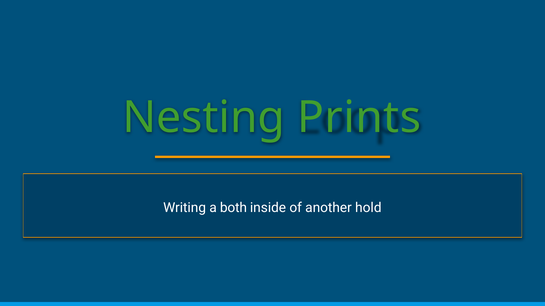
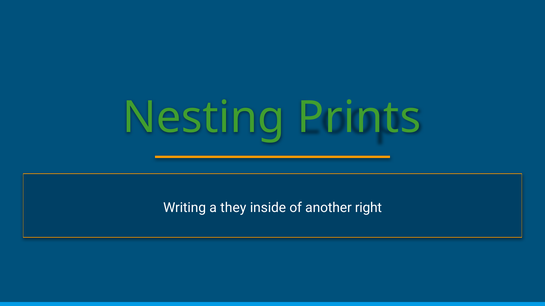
both: both -> they (233, 208)
hold: hold -> right (368, 208)
